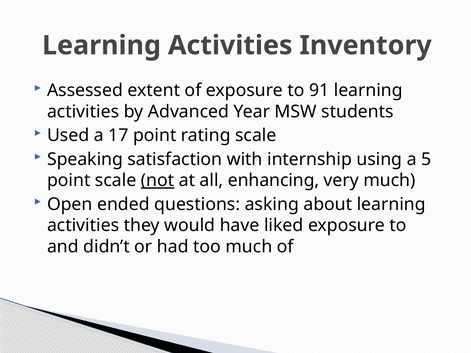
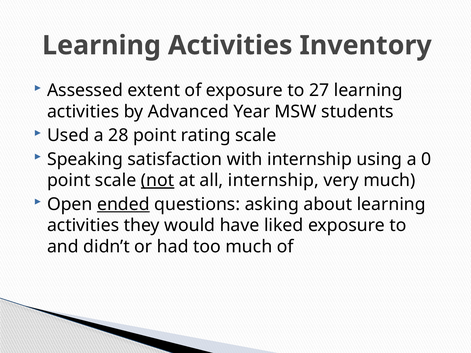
91: 91 -> 27 (319, 90)
17: 17 -> 28 (118, 136)
5: 5 -> 0 (426, 159)
all enhancing: enhancing -> internship (273, 181)
ended underline: none -> present (123, 204)
